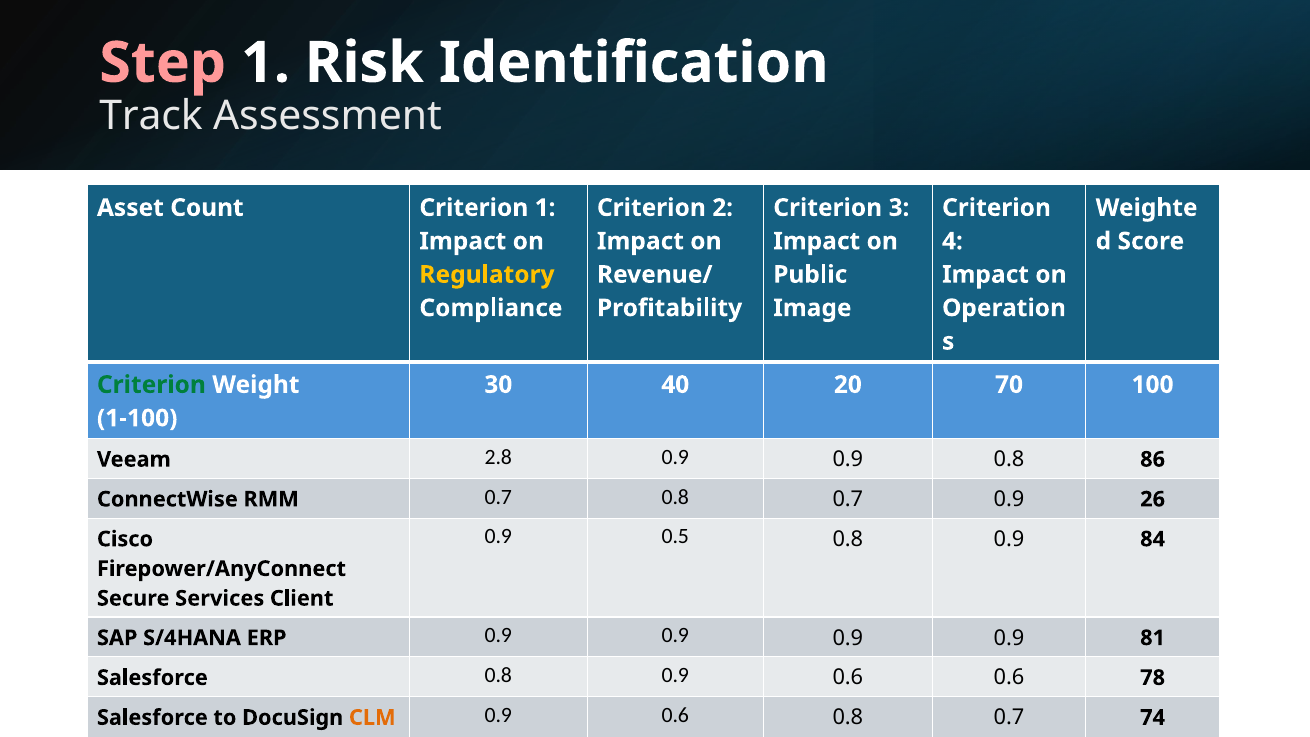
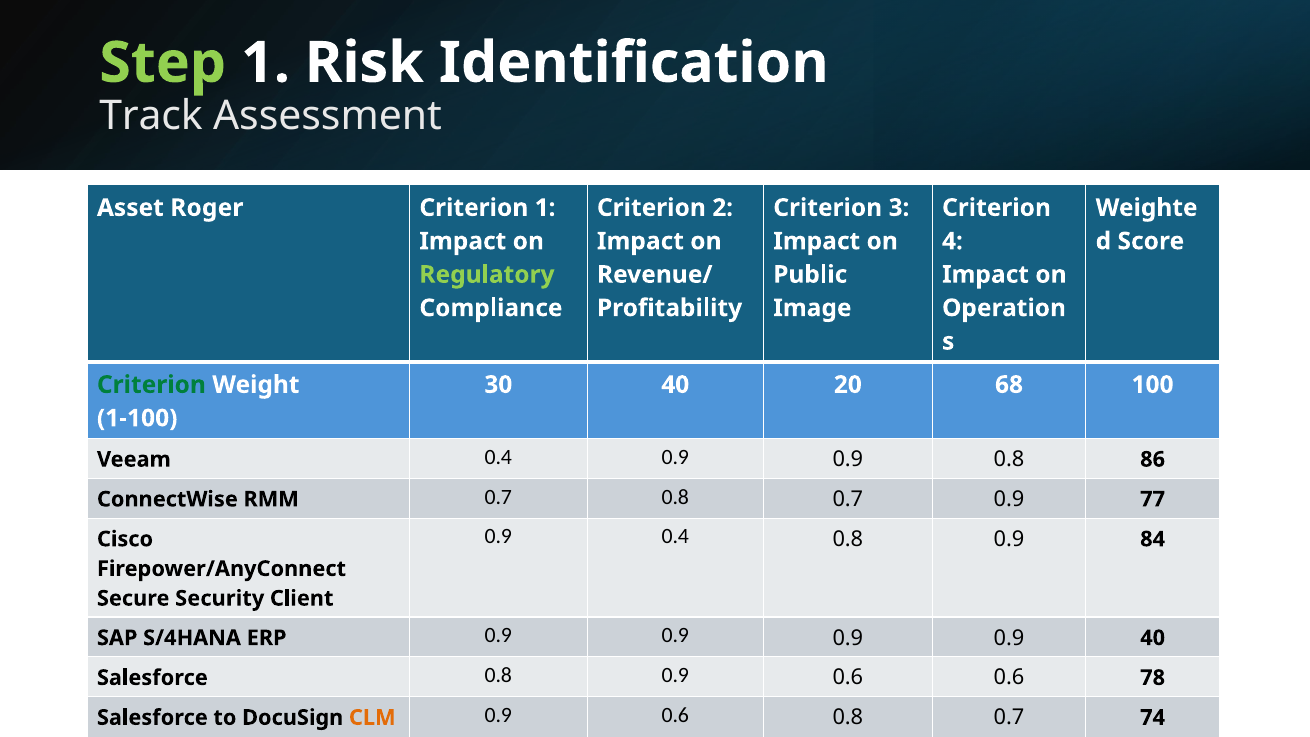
Step colour: pink -> light green (163, 63)
Count: Count -> Roger (207, 208)
Regulatory colour: yellow -> light green (487, 275)
70: 70 -> 68 (1009, 385)
Veeam 2.8: 2.8 -> 0.4 (498, 457)
26: 26 -> 77 (1153, 499)
0.9 0.5: 0.5 -> 0.4 (675, 537)
Services: Services -> Security (220, 598)
0.9 81: 81 -> 40 (1153, 638)
